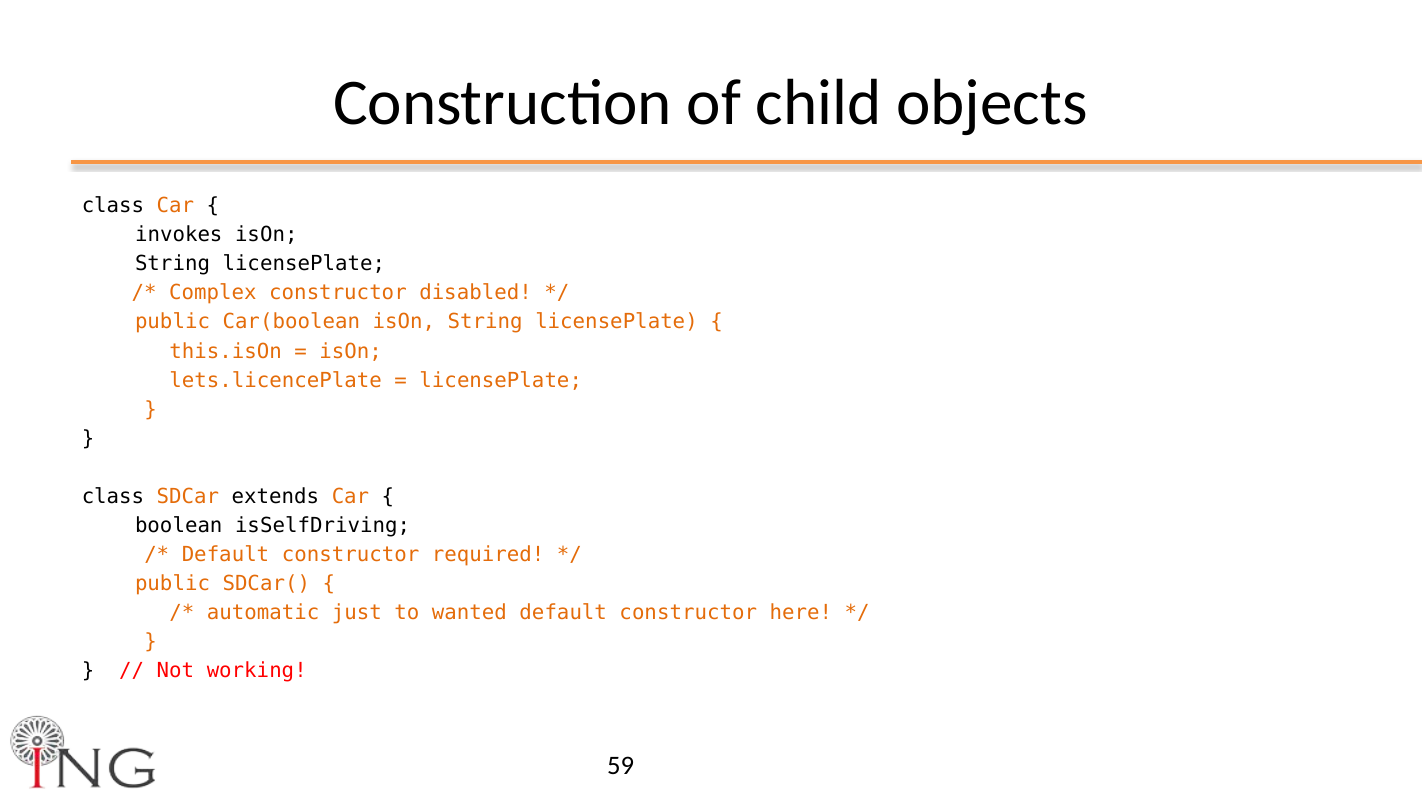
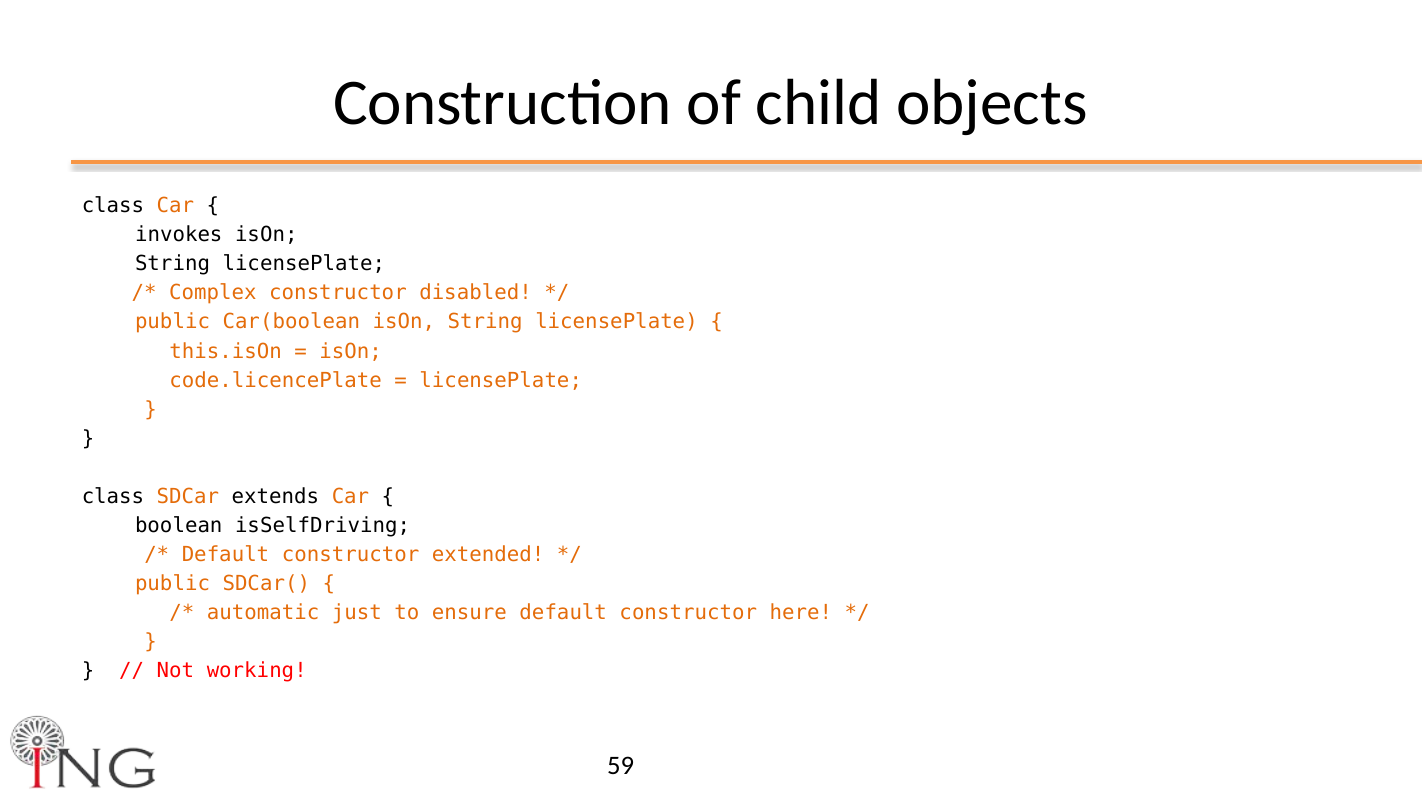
lets.licencePlate: lets.licencePlate -> code.licencePlate (276, 380)
required: required -> extended (488, 555)
wanted: wanted -> ensure (469, 613)
